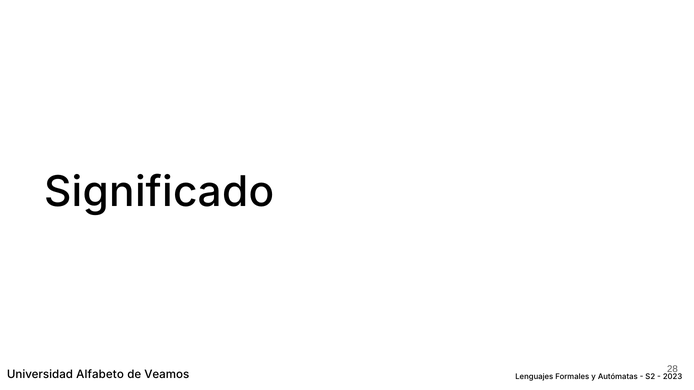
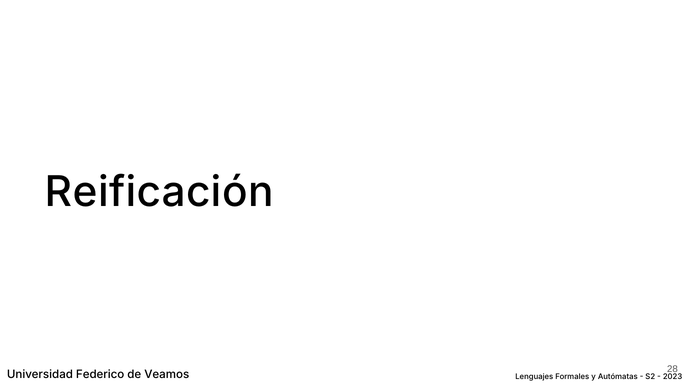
Significado: Significado -> Reificación (159, 192)
Alfabeto: Alfabeto -> Federico (100, 375)
